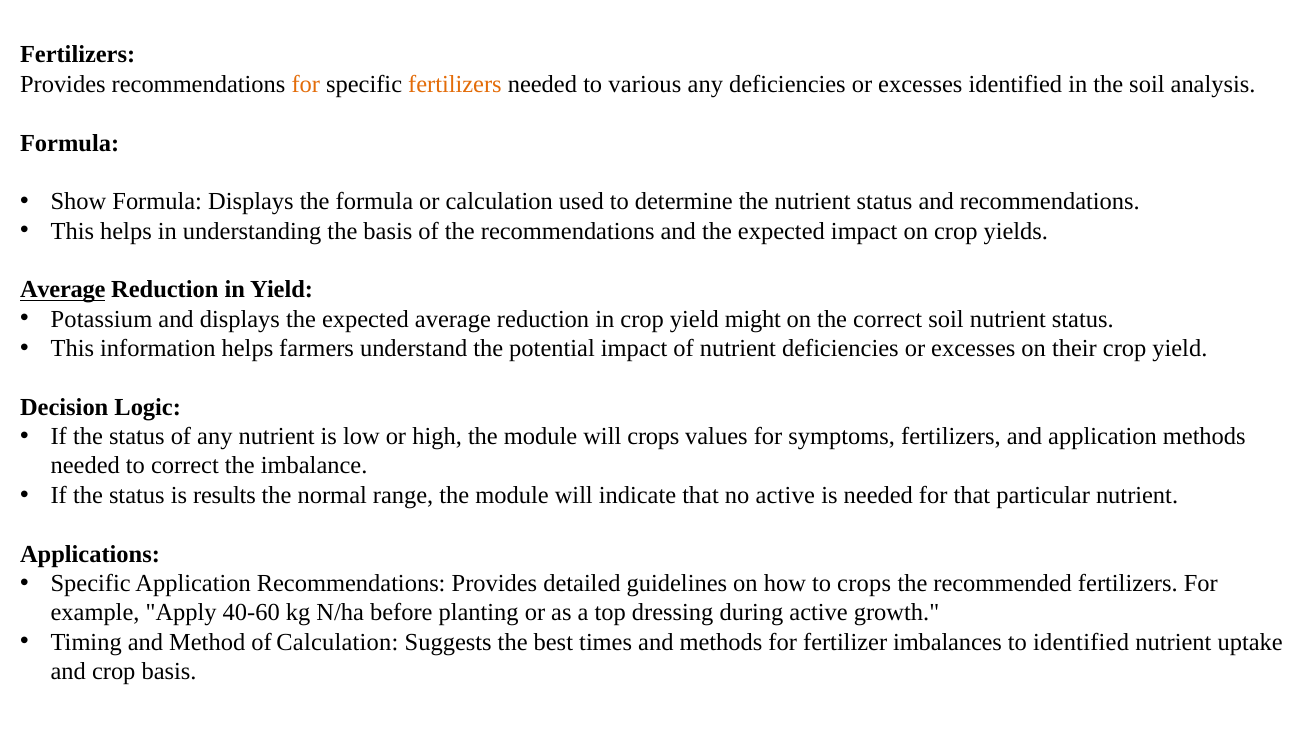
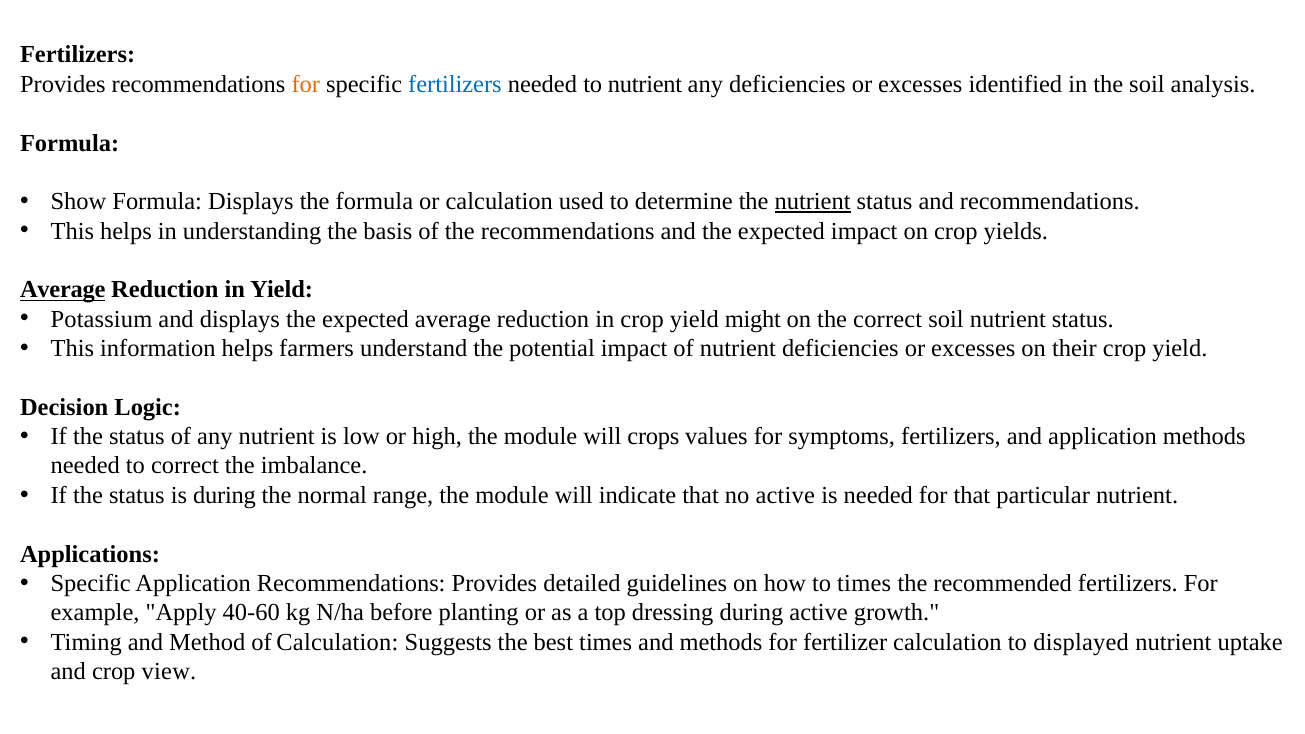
fertilizers colour: orange -> blue (455, 84)
to various: various -> nutrient (645, 84)
nutrient underline: none -> present (813, 202)
is results: results -> during (224, 495)
to crops: crops -> times (864, 583)
fertilizer imbalances: imbalances -> calculation (947, 642)
to identified: identified -> displayed (1081, 642)
crop basis: basis -> view (169, 671)
